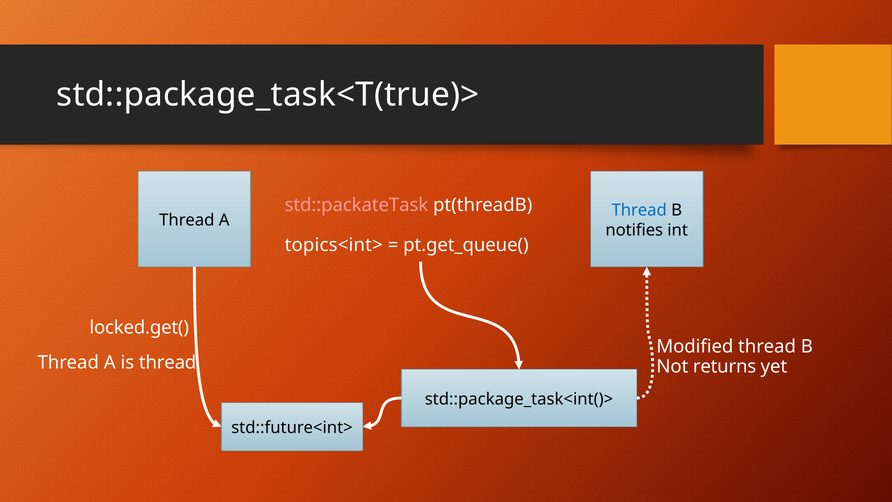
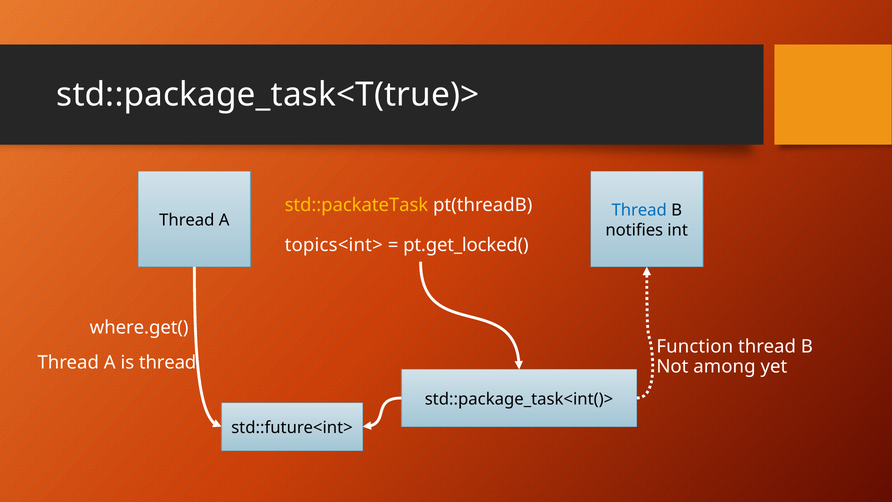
std::packateTask colour: pink -> yellow (356, 205)
pt.get_queue(: pt.get_queue( -> pt.get_locked( (466, 245)
locked.get(: locked.get( -> where.get( (139, 328)
Modified: Modified -> Function (695, 346)
returns: returns -> among (724, 366)
